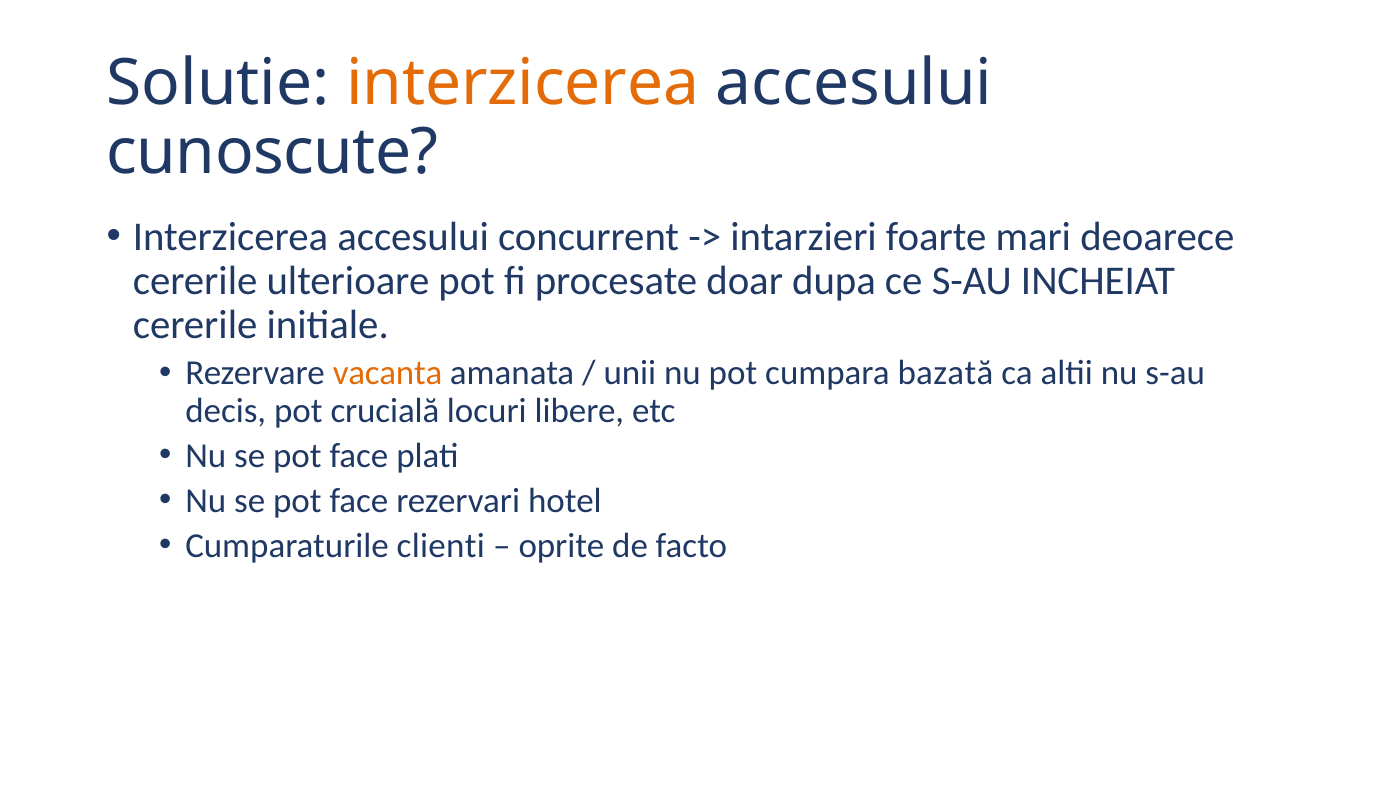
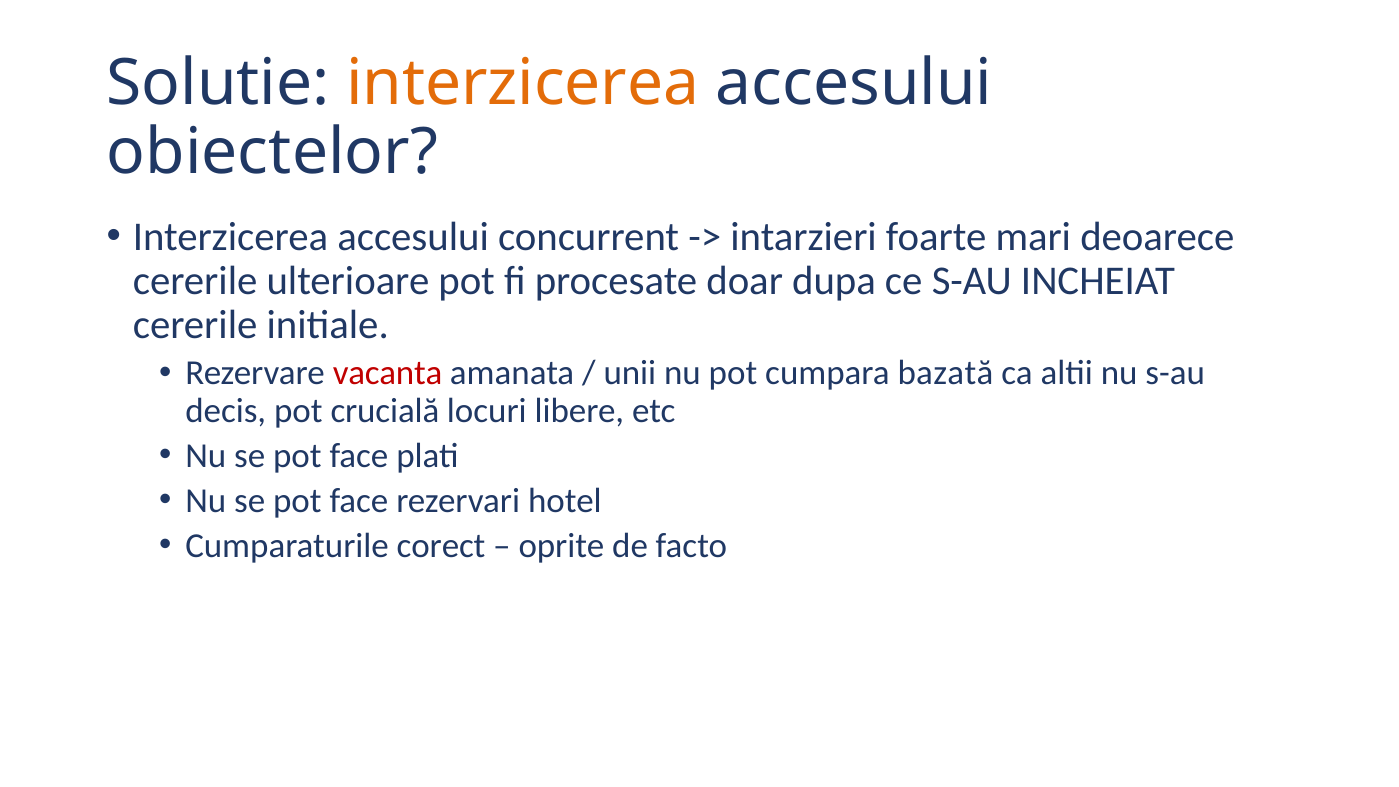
cunoscute: cunoscute -> obiectelor (272, 152)
vacanta colour: orange -> red (388, 373)
clienti: clienti -> corect (441, 546)
